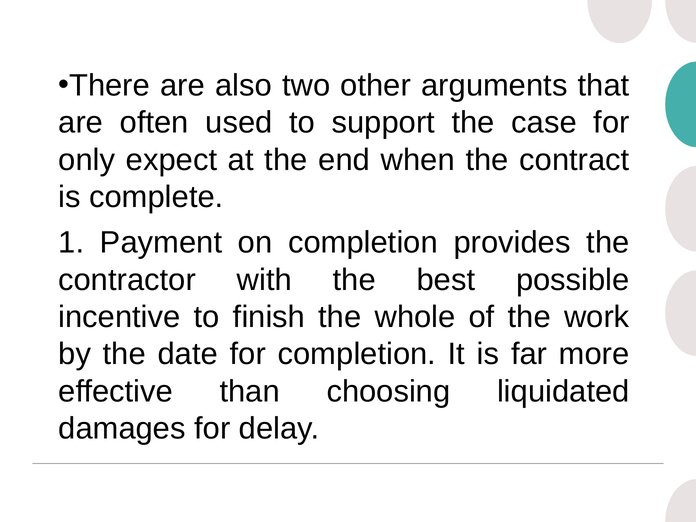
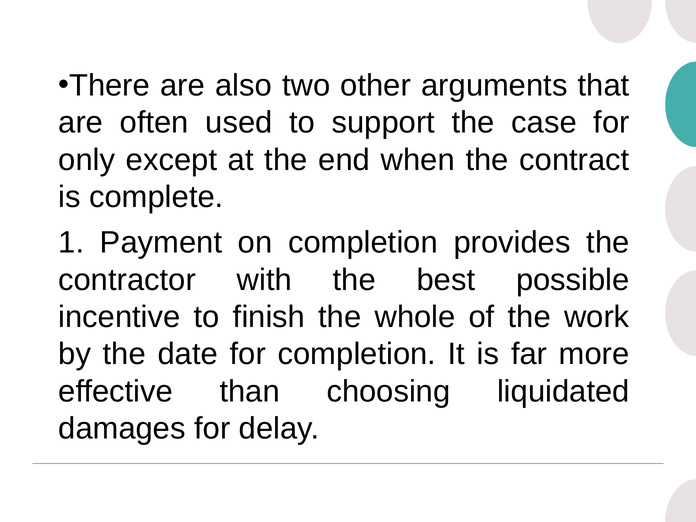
expect: expect -> except (171, 160)
